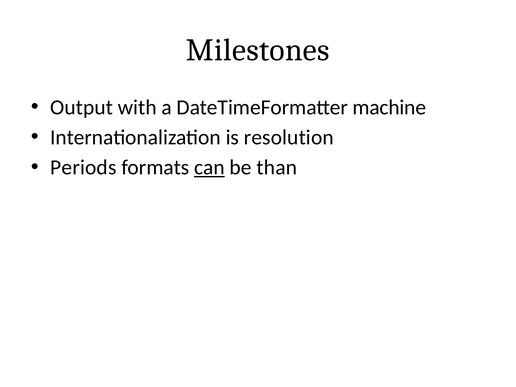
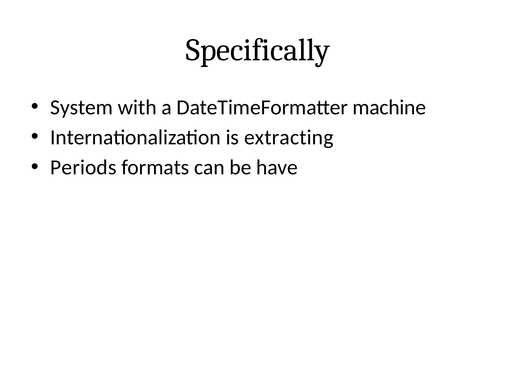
Milestones: Milestones -> Specifically (258, 50)
Output: Output -> System (82, 107)
resolution: resolution -> extracting (289, 137)
can underline: present -> none (209, 167)
than: than -> have (277, 167)
